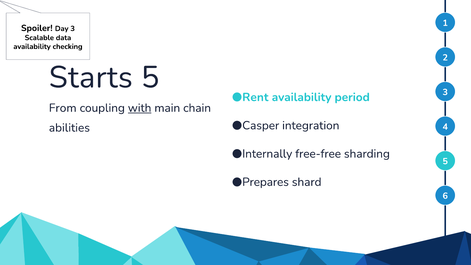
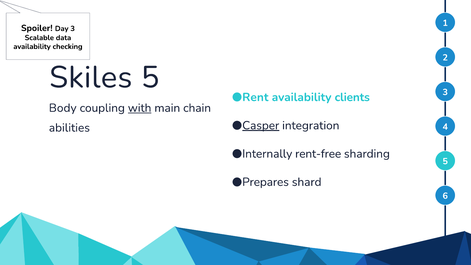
Starts: Starts -> Skiles (91, 77)
period: period -> clients (352, 97)
From: From -> Body (63, 108)
Casper underline: none -> present (261, 125)
free-free: free-free -> rent-free (318, 154)
